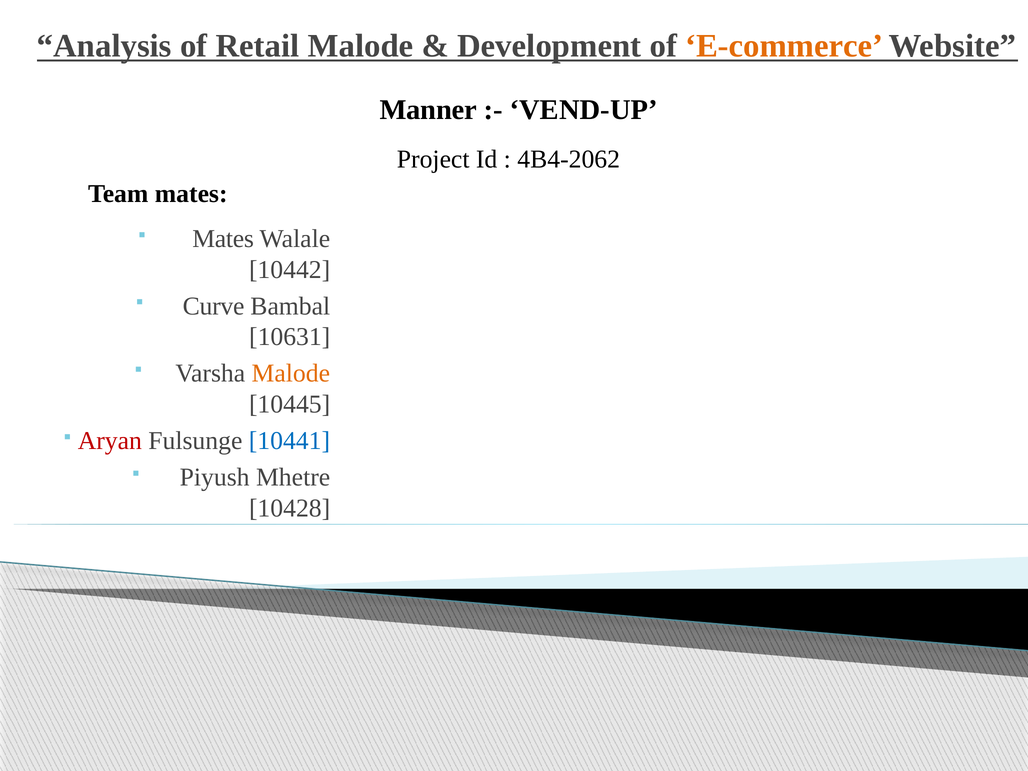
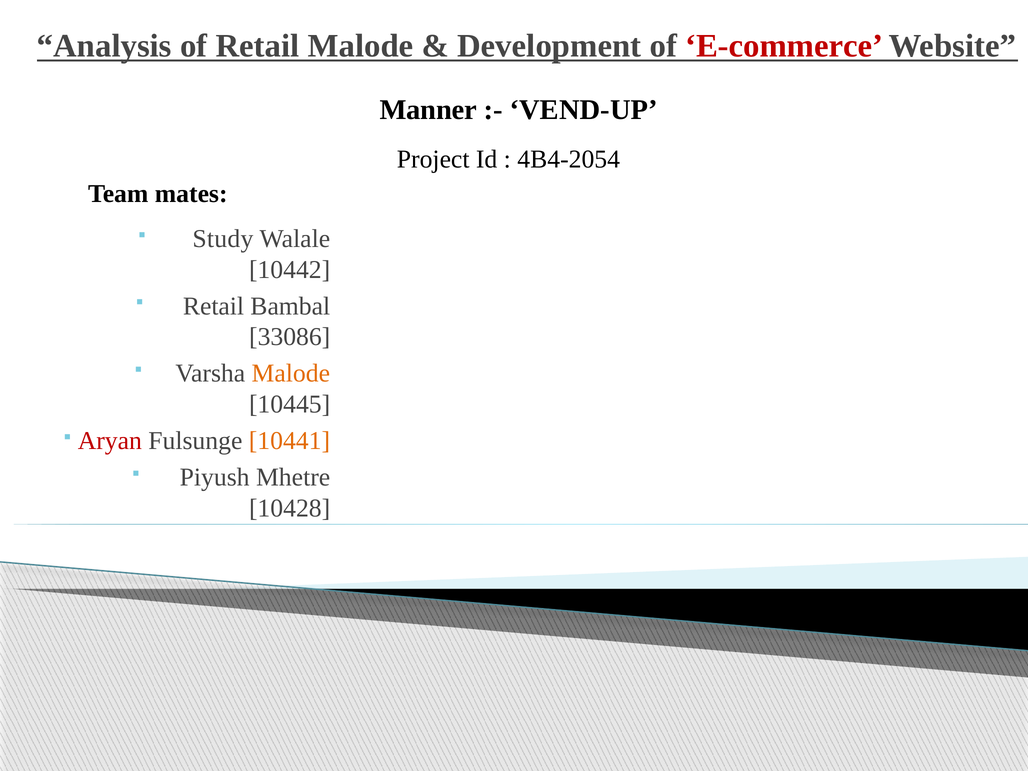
E-commerce colour: orange -> red (784, 46)
4B4-2062: 4B4-2062 -> 4B4-2054 (569, 159)
Mates: Mates -> Study (223, 239)
Curve: Curve -> Retail (213, 306)
10631: 10631 -> 33086 (290, 337)
10441 colour: blue -> orange (289, 441)
